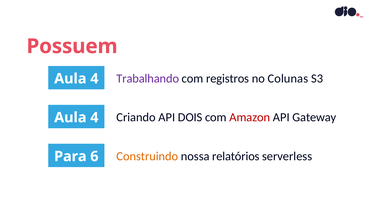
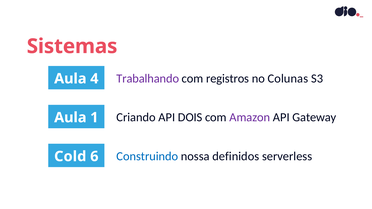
Possuem: Possuem -> Sistemas (72, 46)
4: 4 -> 1 (94, 118)
Amazon colour: red -> purple (250, 117)
Para: Para -> Cold (70, 157)
Construindo colour: orange -> blue (147, 156)
relatórios: relatórios -> definidos (236, 156)
